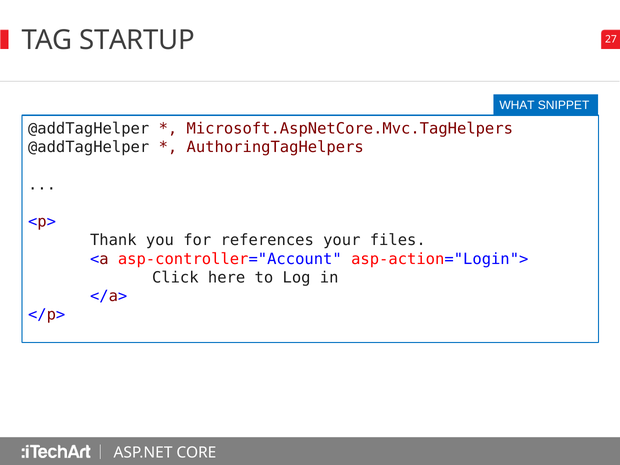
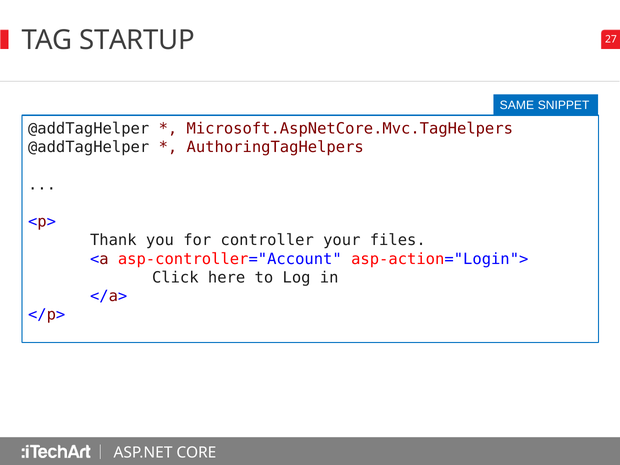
WHAT: WHAT -> SAME (517, 105)
references: references -> controller (267, 240)
